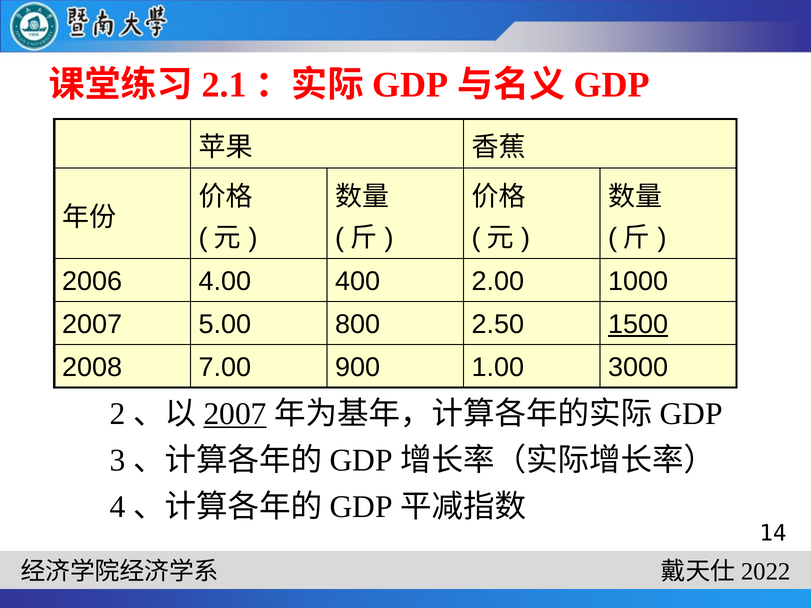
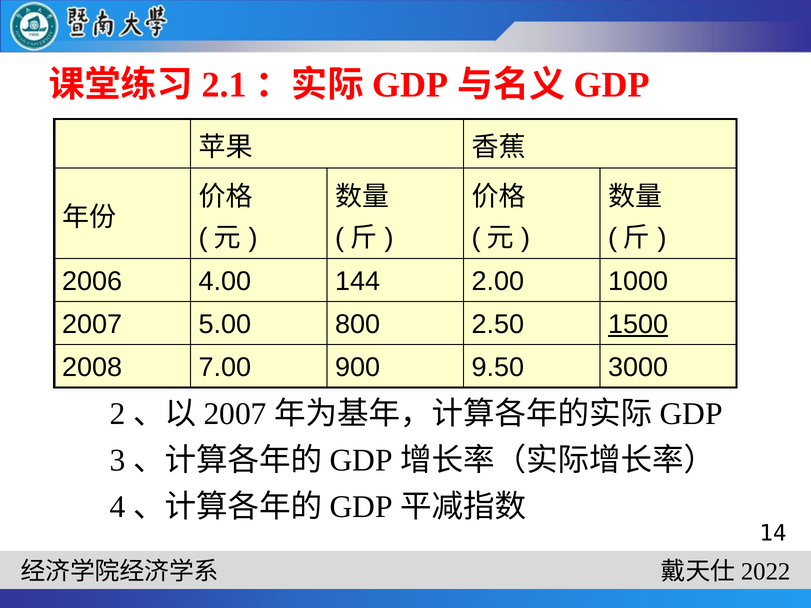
400: 400 -> 144 (358, 281)
1.00: 1.00 -> 9.50 (498, 368)
2007 underline: present -> none (235, 414)
